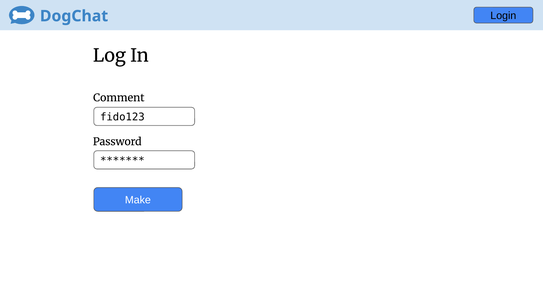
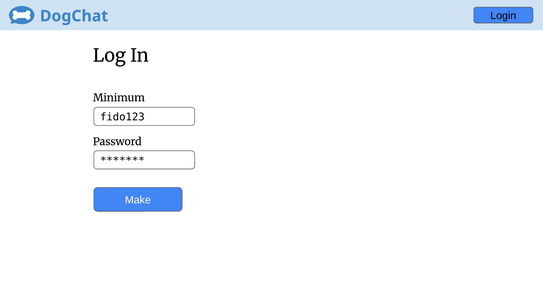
Comment: Comment -> Minimum (119, 98)
